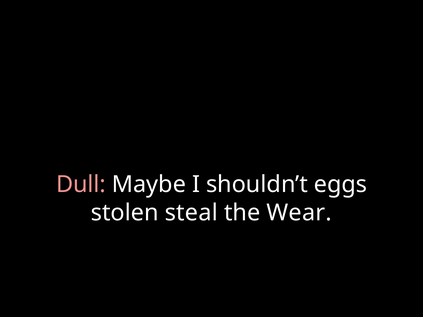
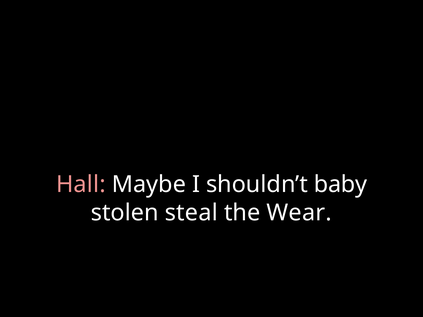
Dull: Dull -> Hall (81, 185)
eggs: eggs -> baby (340, 185)
